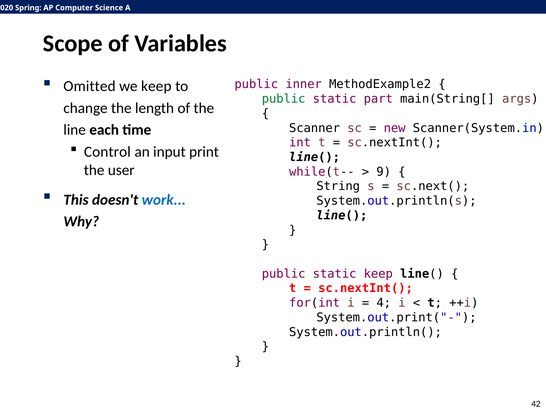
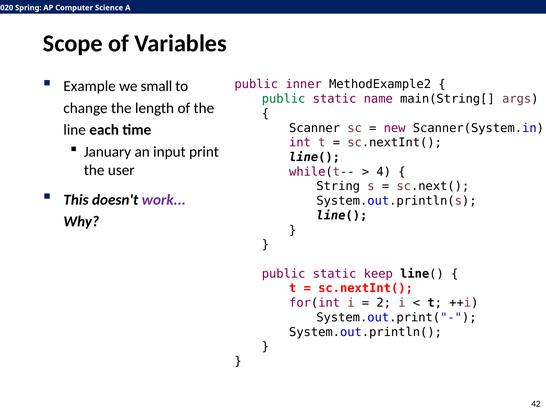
Omitted: Omitted -> Example (90, 86)
we keep: keep -> small (156, 86)
part: part -> name (378, 99)
Control: Control -> January (107, 152)
9: 9 -> 4 (384, 172)
work colour: blue -> purple (164, 199)
4: 4 -> 2 (384, 302)
